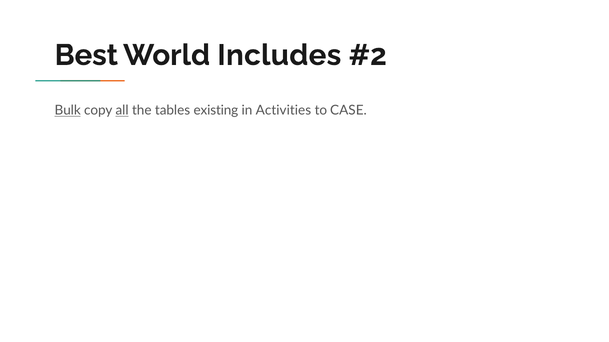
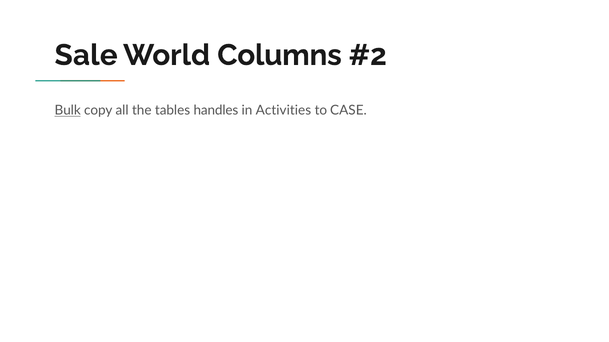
Best: Best -> Sale (86, 55)
Includes: Includes -> Columns (279, 55)
all underline: present -> none (122, 111)
existing: existing -> handles (216, 111)
